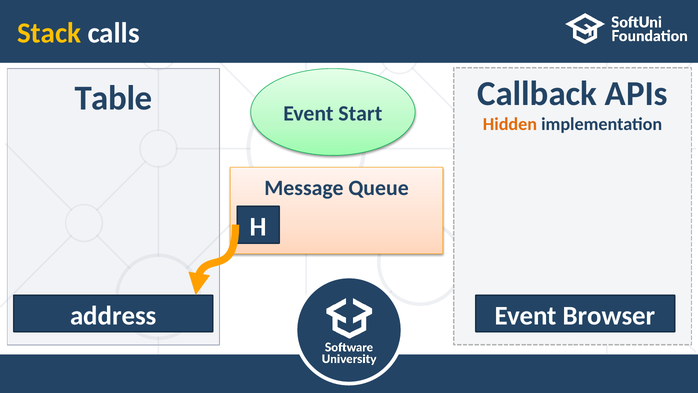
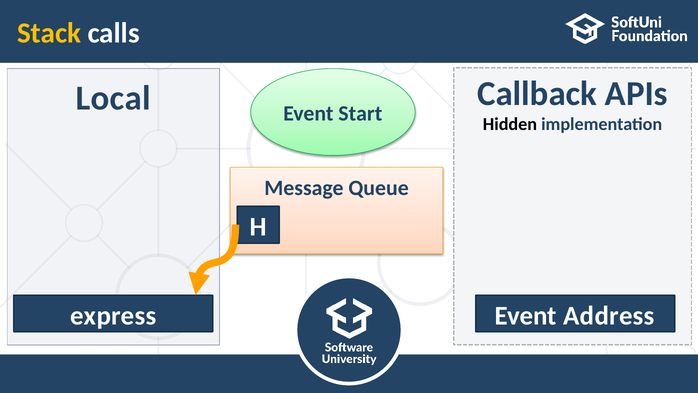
Table: Table -> Local (113, 98)
Hidden colour: orange -> black (510, 124)
address: address -> express (113, 315)
Browser: Browser -> Address (609, 315)
